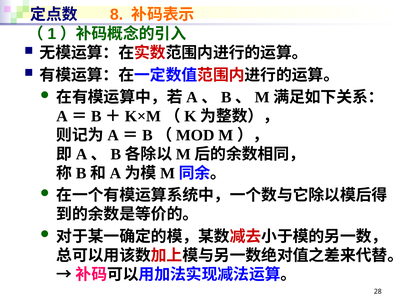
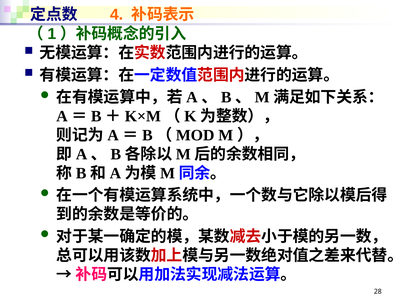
8: 8 -> 4 (117, 15)
